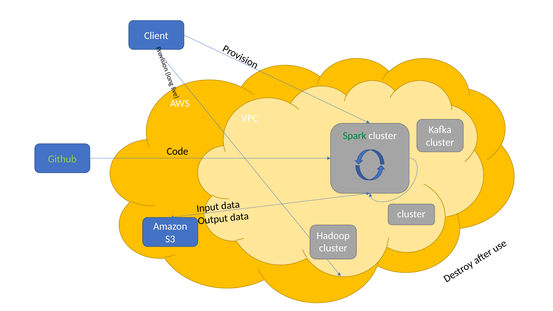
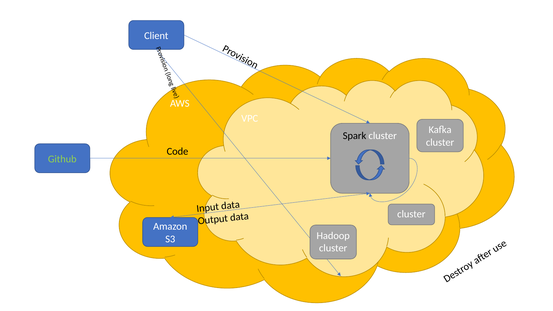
Spark colour: green -> black (354, 136)
